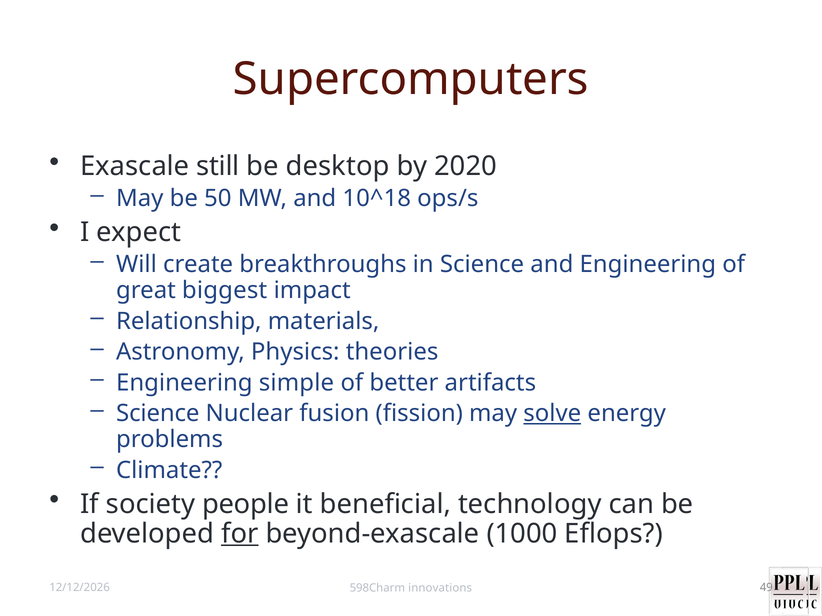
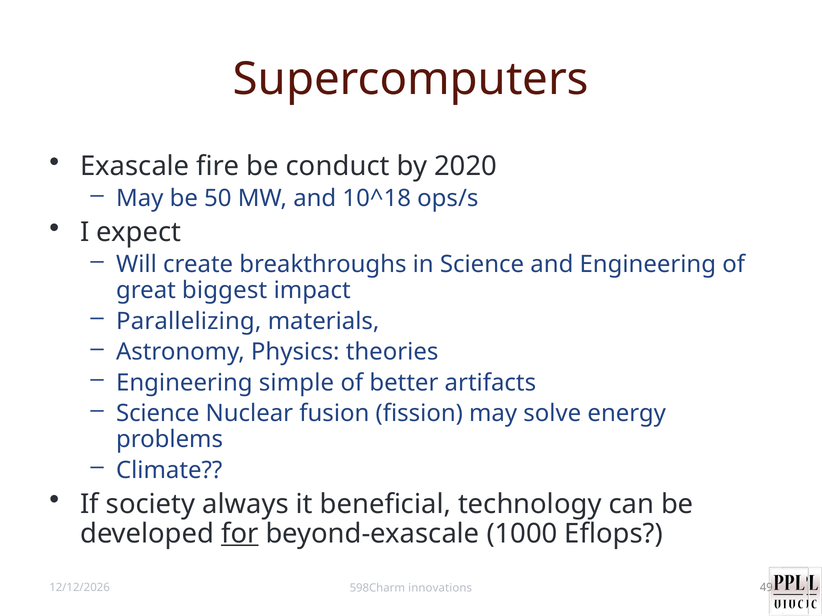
still: still -> fire (218, 166)
desktop: desktop -> conduct (338, 166)
Relationship: Relationship -> Parallelizing (189, 321)
solve underline: present -> none (552, 414)
people: people -> always (246, 504)
